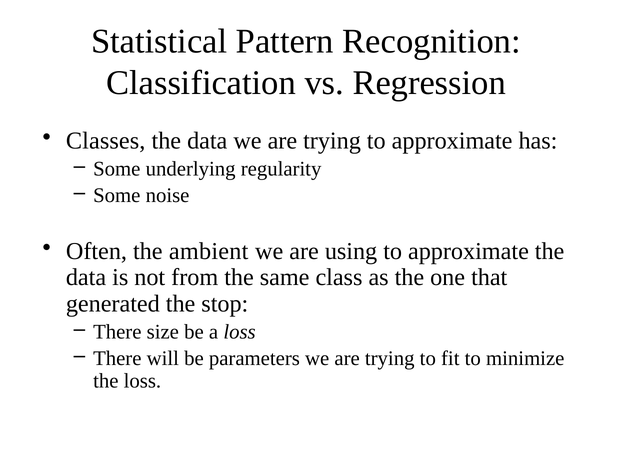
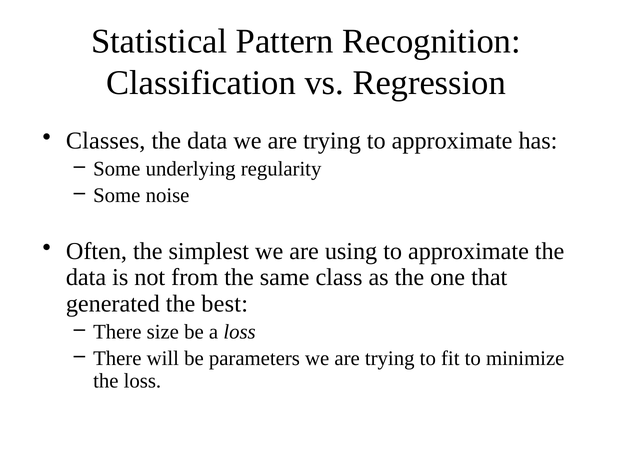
ambient: ambient -> simplest (209, 251)
stop: stop -> best (225, 304)
